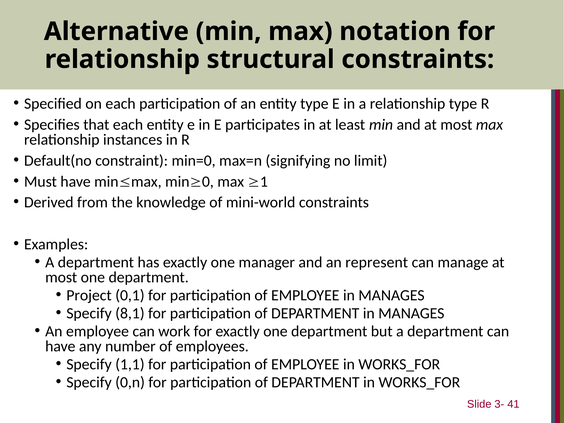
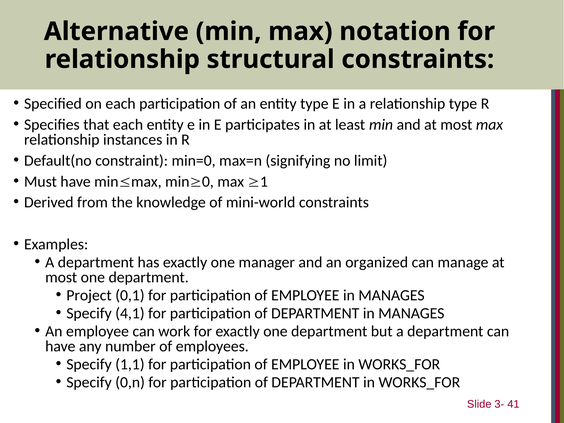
represent: represent -> organized (377, 262)
8,1: 8,1 -> 4,1 (130, 313)
